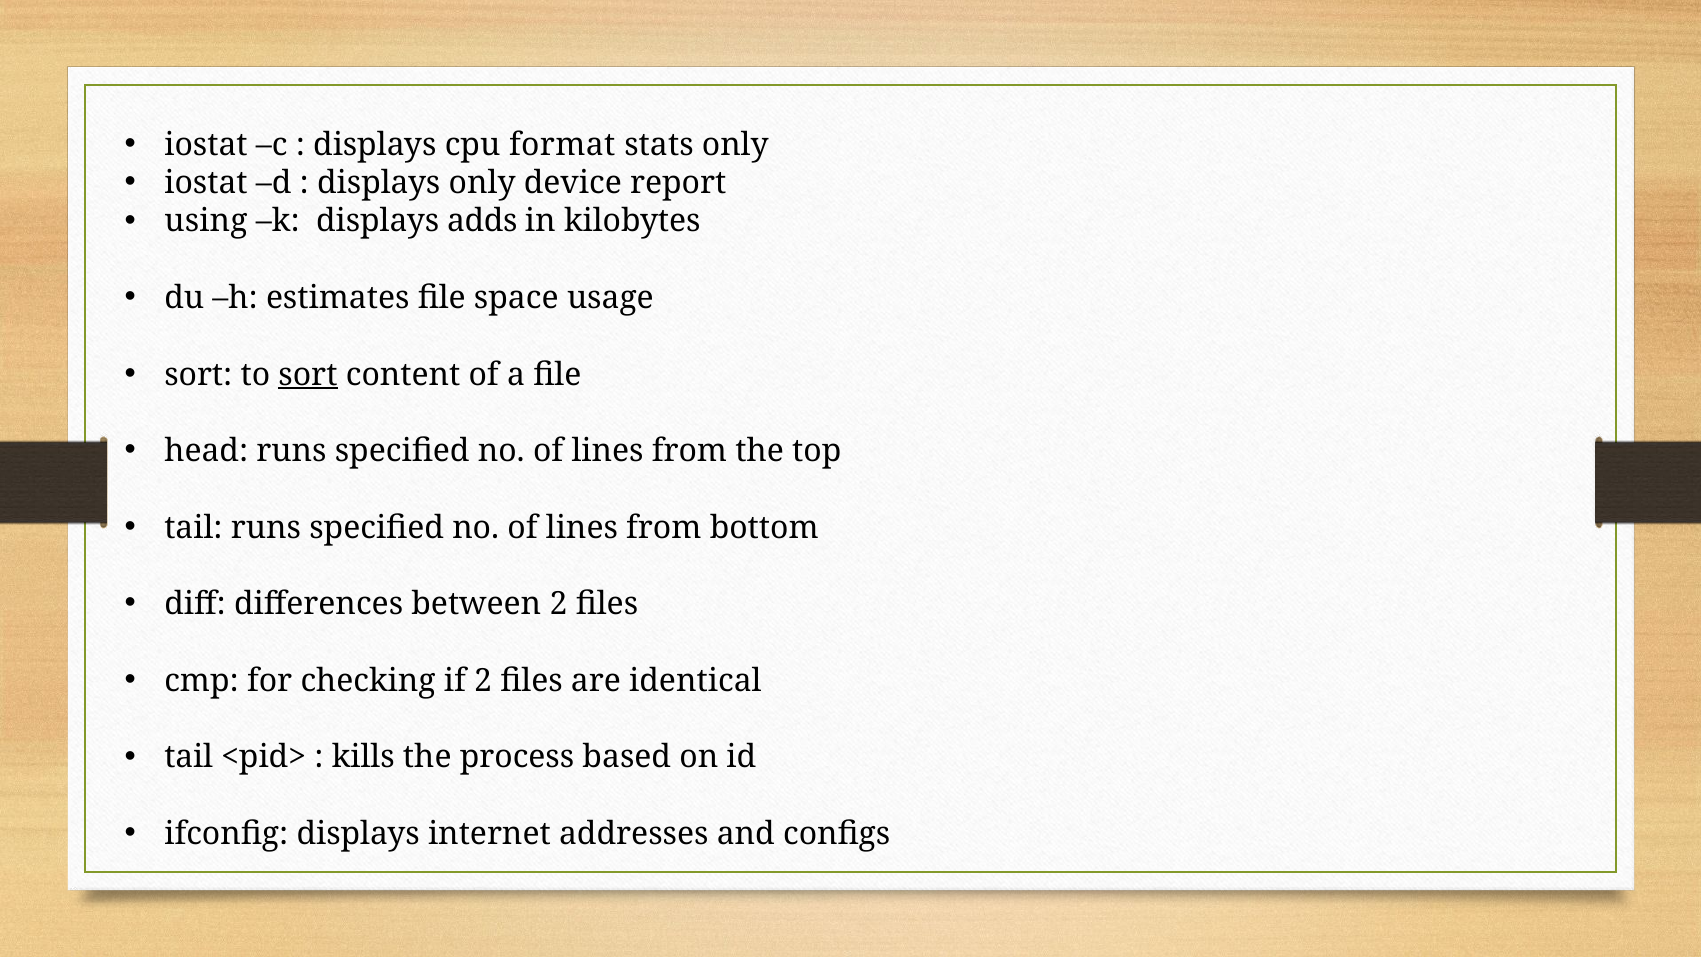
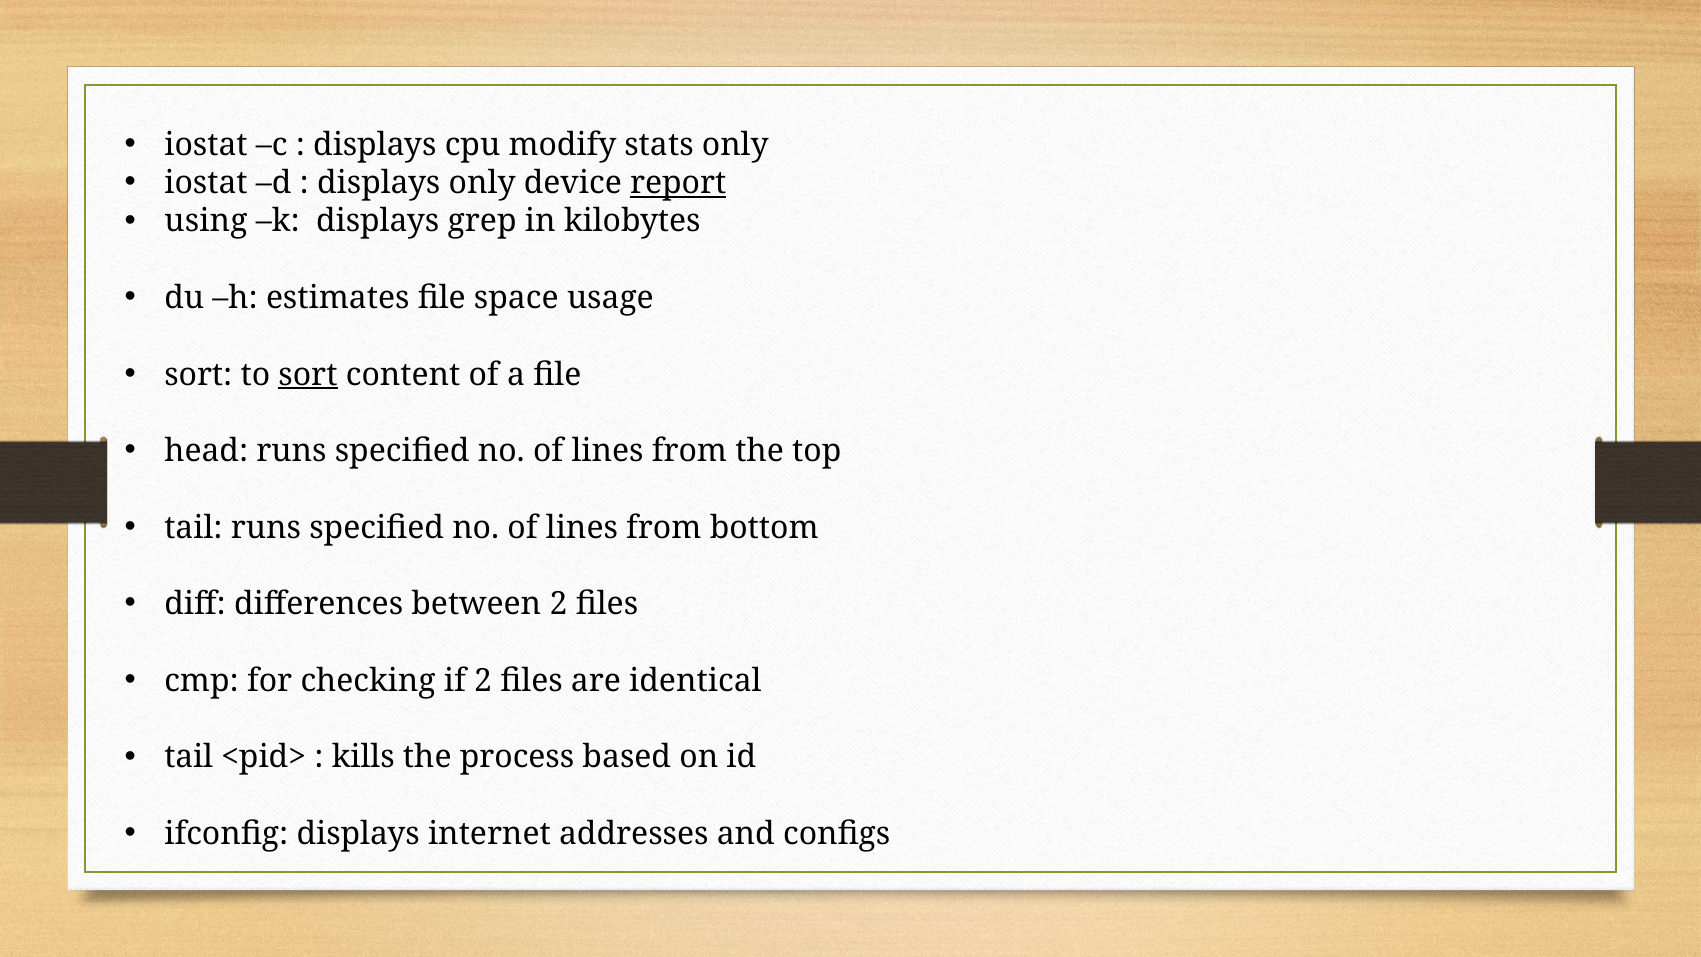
format: format -> modify (562, 145)
report underline: none -> present (678, 183)
adds: adds -> grep (482, 221)
